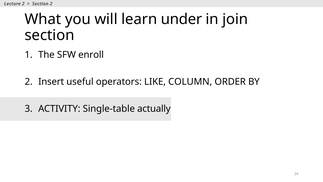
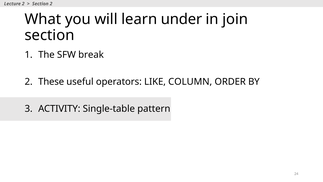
enroll: enroll -> break (91, 55)
Insert: Insert -> These (51, 82)
actually: actually -> pattern (154, 109)
